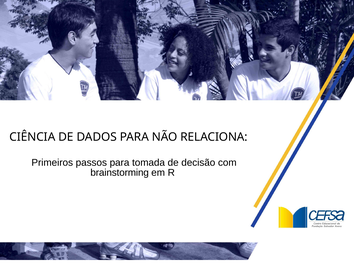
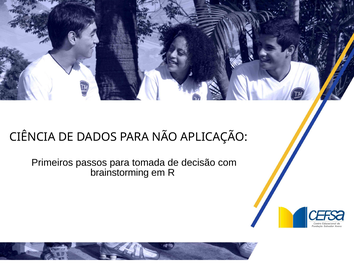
RELACIONA: RELACIONA -> APLICAÇÃO (214, 137)
